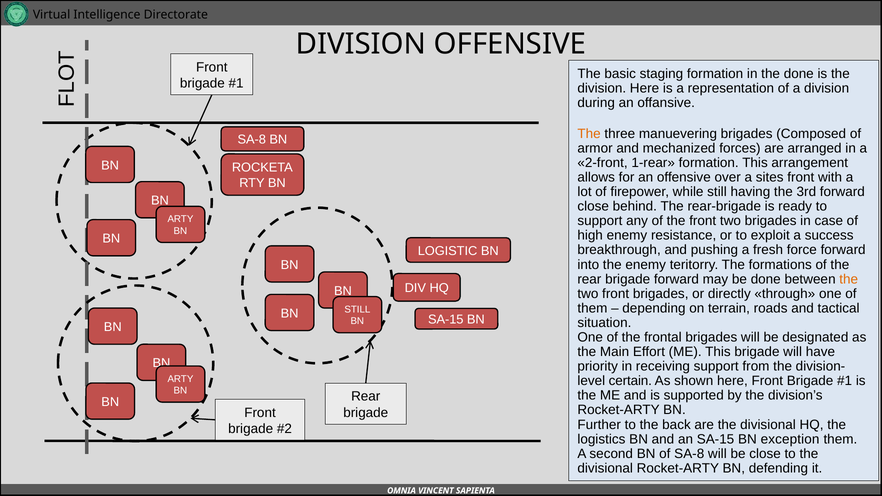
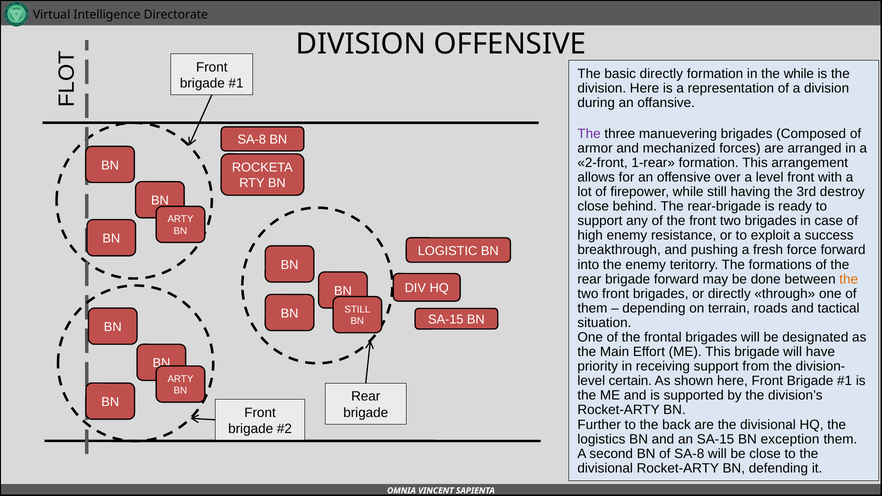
basic staging: staging -> directly (661, 74)
the done: done -> while (799, 74)
The colour: orange -> purple (589, 134)
a sites: sites -> level (770, 177)
3rd forward: forward -> destroy (842, 192)
